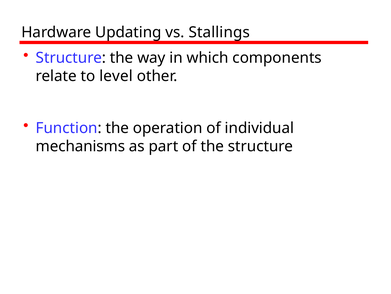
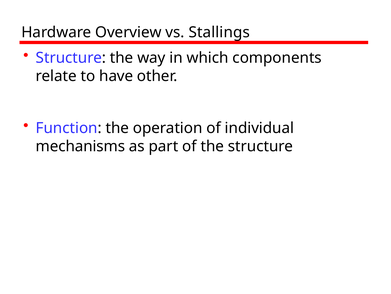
Updating: Updating -> Overview (128, 32)
level: level -> have (116, 76)
